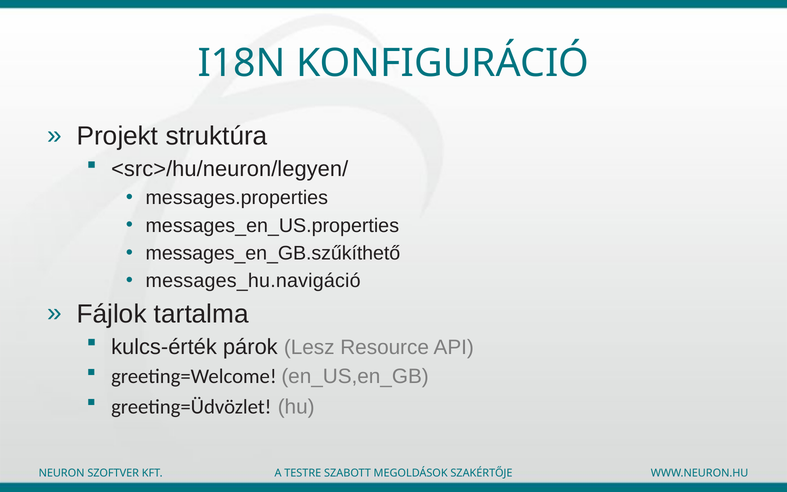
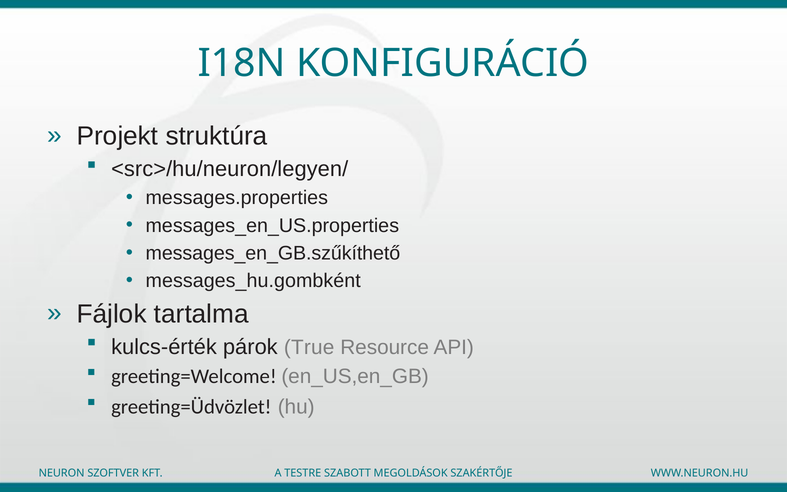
messages_hu.navigáció: messages_hu.navigáció -> messages_hu.gombként (253, 281)
Lesz: Lesz -> True (309, 347)
